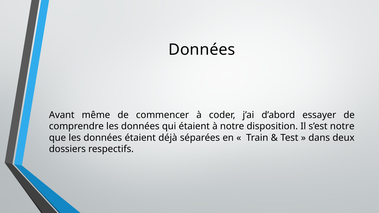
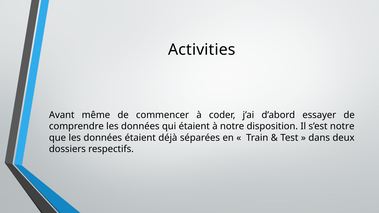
Données: Données -> Activities (202, 50)
